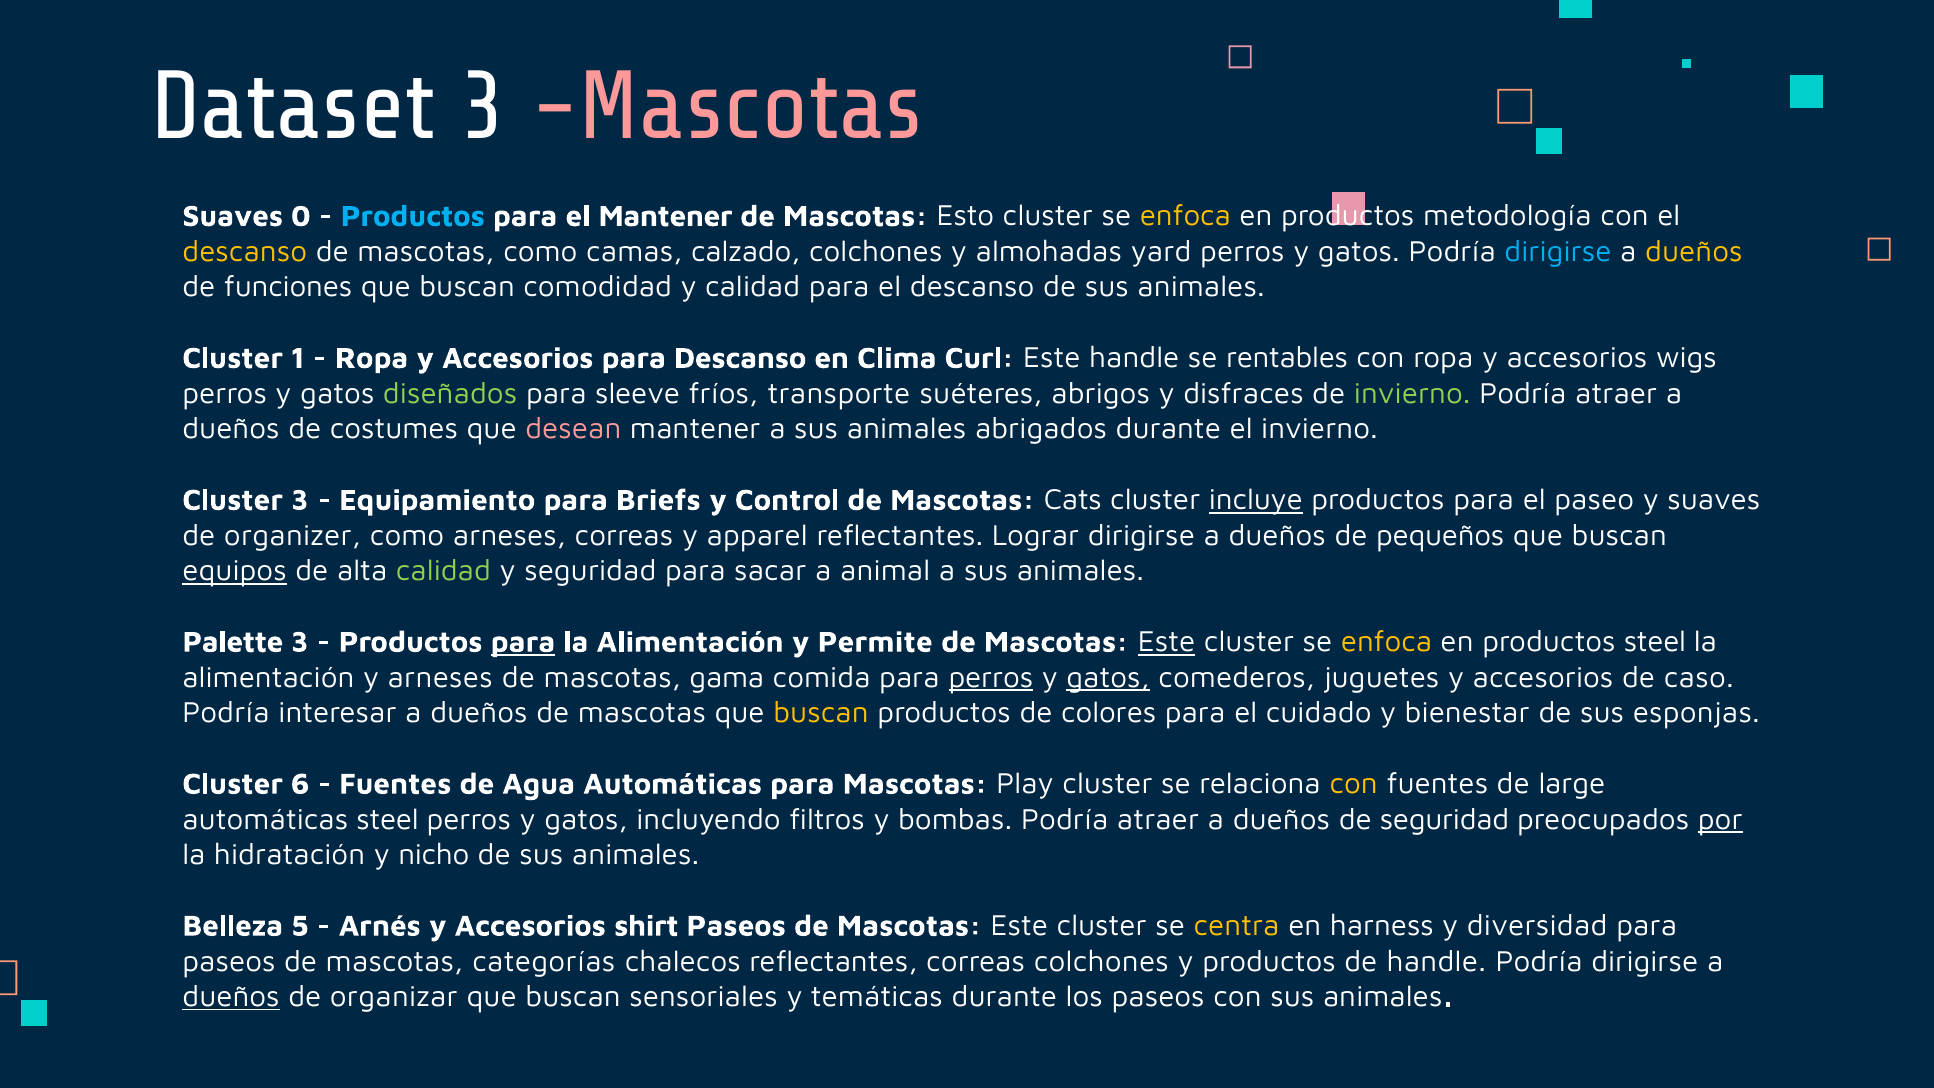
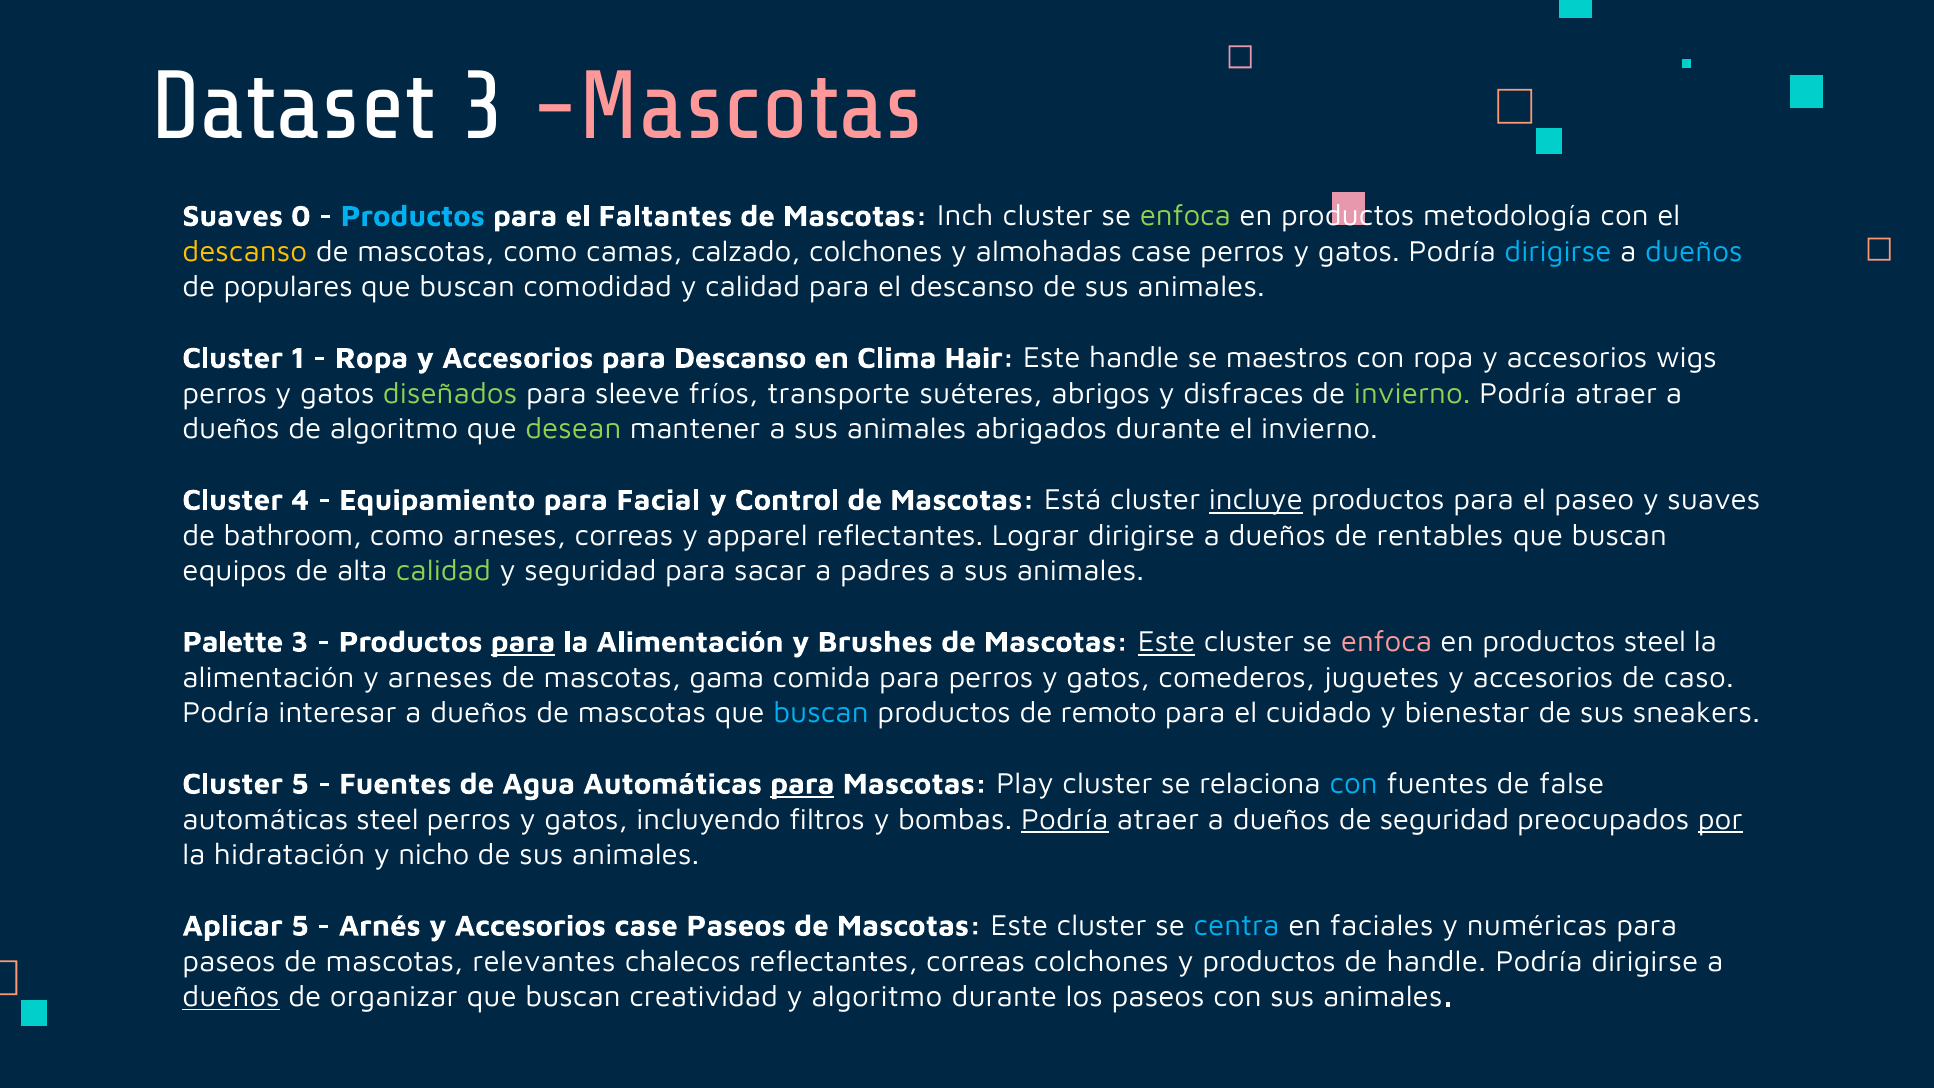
el Mantener: Mantener -> Faltantes (665, 216)
Esto: Esto -> Inch (965, 216)
enfoca colour: yellow -> light green (1185, 216)
almohadas yard: yard -> case (1161, 252)
dueños colour: yellow -> light blue (1694, 252)
funciones: funciones -> populares (288, 287)
Curl: Curl -> Hair (980, 358)
rentables: rentables -> maestros (1287, 358)
de costumes: costumes -> algoritmo (394, 429)
desean colour: pink -> light green (573, 429)
Cluster 3: 3 -> 4 (300, 500)
Briefs: Briefs -> Facial (658, 500)
Cats: Cats -> Está (1073, 500)
organizer: organizer -> bathroom (293, 536)
pequeños: pequeños -> rentables (1440, 536)
equipos underline: present -> none (235, 571)
animal: animal -> padres (885, 571)
Permite: Permite -> Brushes (875, 642)
enfoca colour: yellow -> pink (1387, 642)
perros underline: present -> none (991, 677)
gatos underline: present -> none (1108, 677)
buscan colour: yellow -> light blue (821, 713)
colores: colores -> remoto (1109, 713)
esponjas: esponjas -> sneakers (1696, 713)
Cluster 6: 6 -> 5 (300, 784)
para underline: none -> present (802, 784)
con colour: yellow -> light blue (1354, 784)
large: large -> false (1572, 784)
Podría underline: none -> present (1065, 819)
Belleza: Belleza -> Aplicar (233, 926)
Accesorios shirt: shirt -> case (646, 926)
centra colour: yellow -> light blue (1237, 926)
harness: harness -> faciales (1382, 926)
diversidad: diversidad -> numéricas (1537, 926)
categorías: categorías -> relevantes (544, 961)
sensoriales: sensoriales -> creatividad (704, 997)
y temáticas: temáticas -> algoritmo (877, 997)
